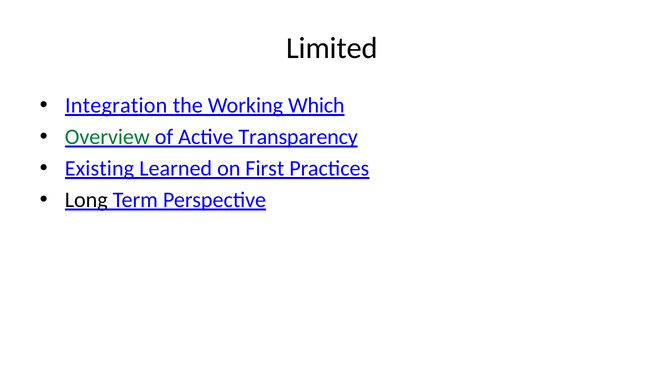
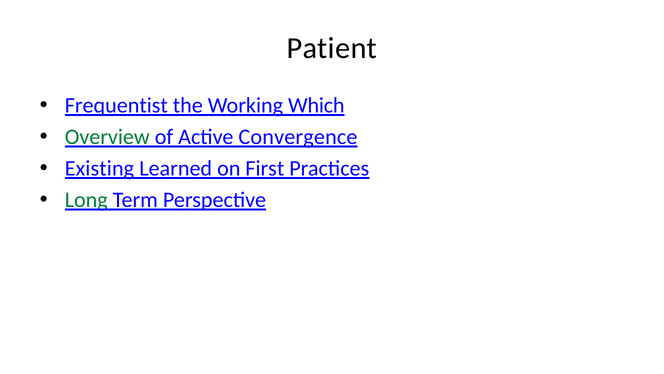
Limited: Limited -> Patient (332, 48)
Integration: Integration -> Frequentist (116, 105)
Transparency: Transparency -> Convergence (298, 137)
Long colour: black -> green (86, 200)
